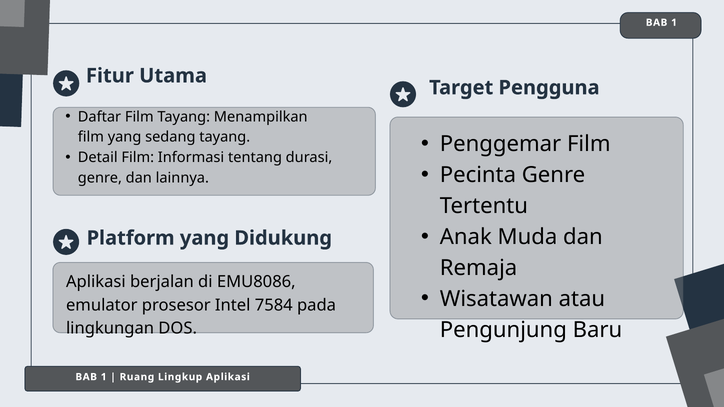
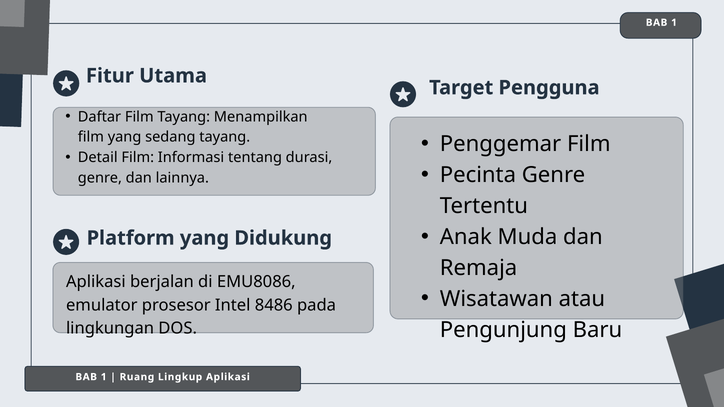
7584: 7584 -> 8486 (274, 305)
